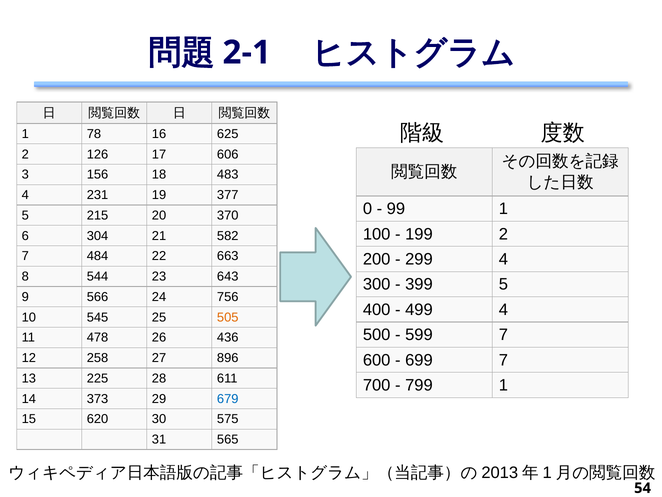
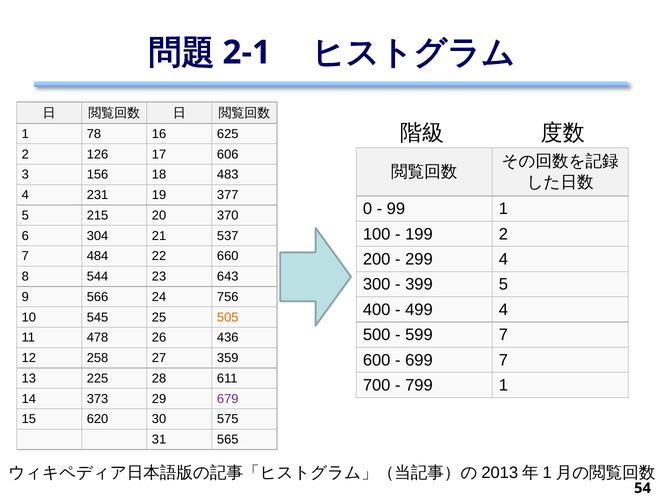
582: 582 -> 537 (228, 236)
663: 663 -> 660 (228, 256)
896: 896 -> 359 (228, 358)
679 colour: blue -> purple (228, 398)
